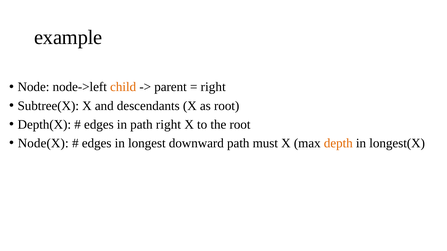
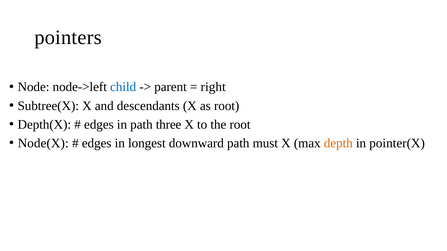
example: example -> pointers (68, 38)
child colour: orange -> blue (123, 87)
path right: right -> three (169, 125)
longest(X: longest(X -> pointer(X (397, 143)
